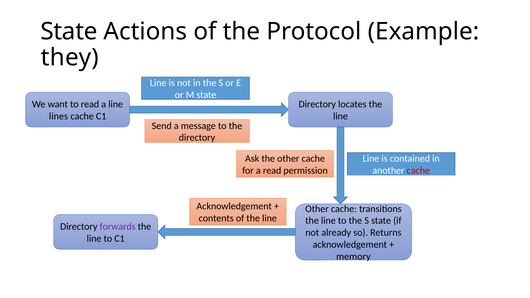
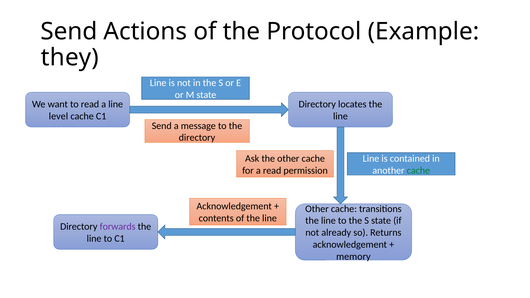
State: State -> Send (69, 31)
lines: lines -> level (58, 116)
cache colour: red -> green (418, 171)
